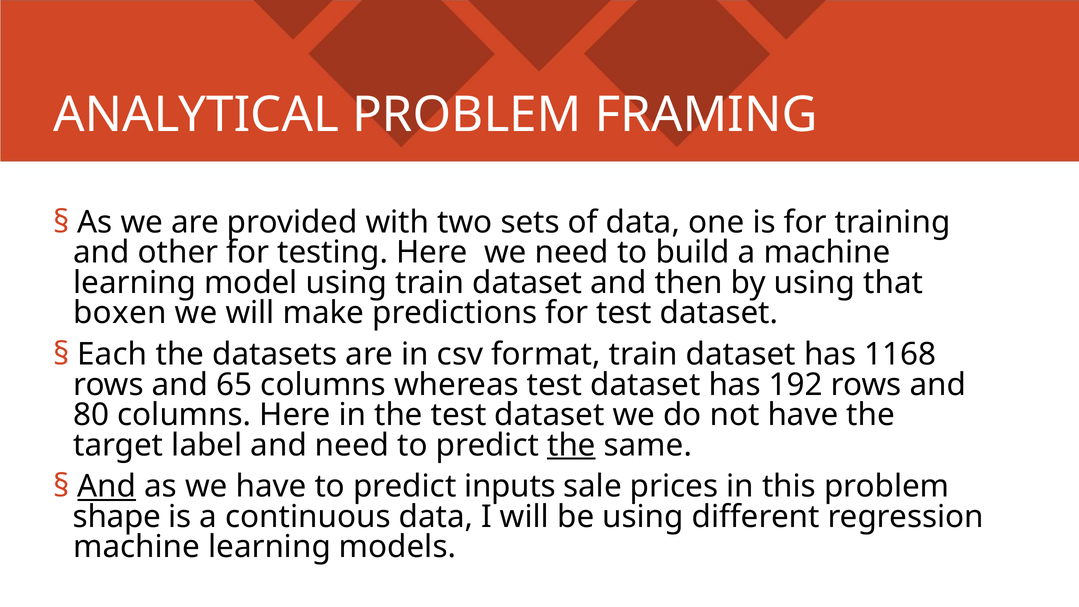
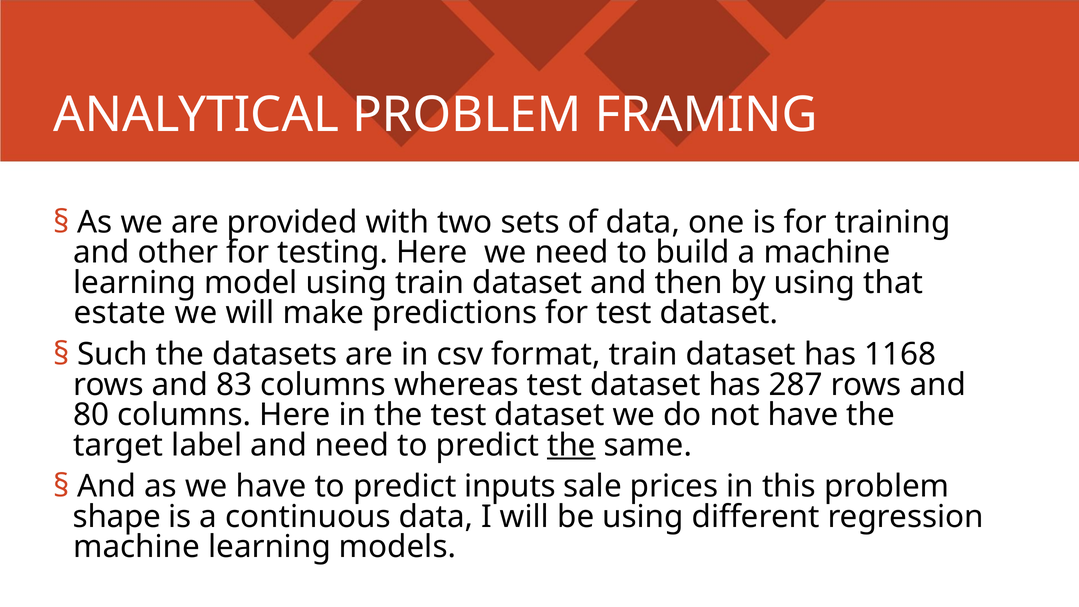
boxen: boxen -> estate (120, 313)
Each: Each -> Such (113, 354)
65: 65 -> 83 (234, 385)
192: 192 -> 287 (796, 385)
And underline: present -> none (107, 486)
